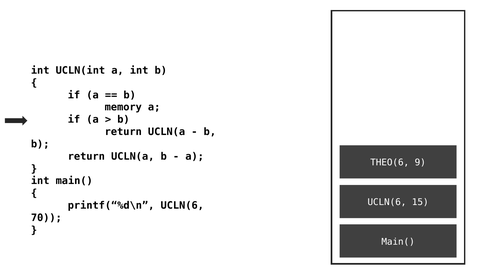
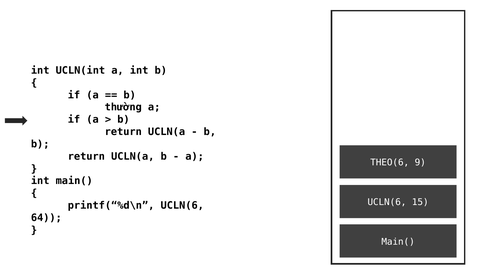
memory: memory -> thường (123, 108)
70: 70 -> 64 (46, 218)
